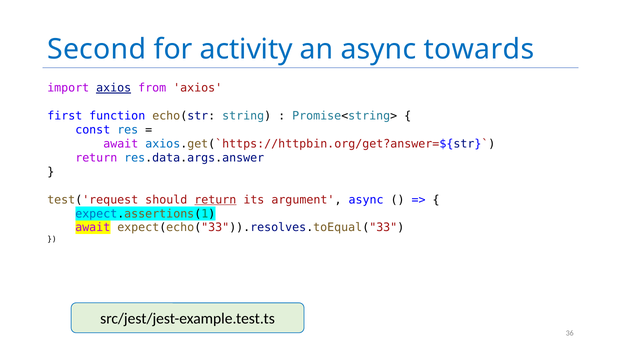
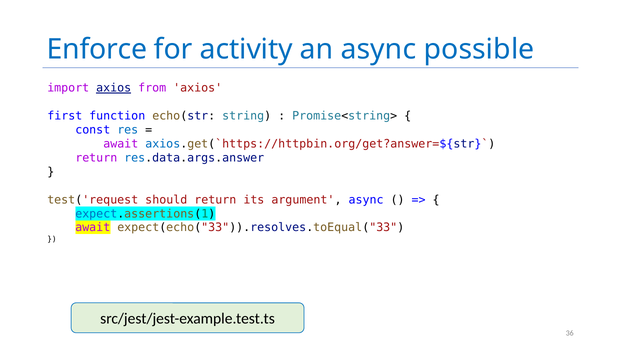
Second: Second -> Enforce (97, 50)
towards: towards -> possible (479, 50)
return underline: present -> none (215, 200)
